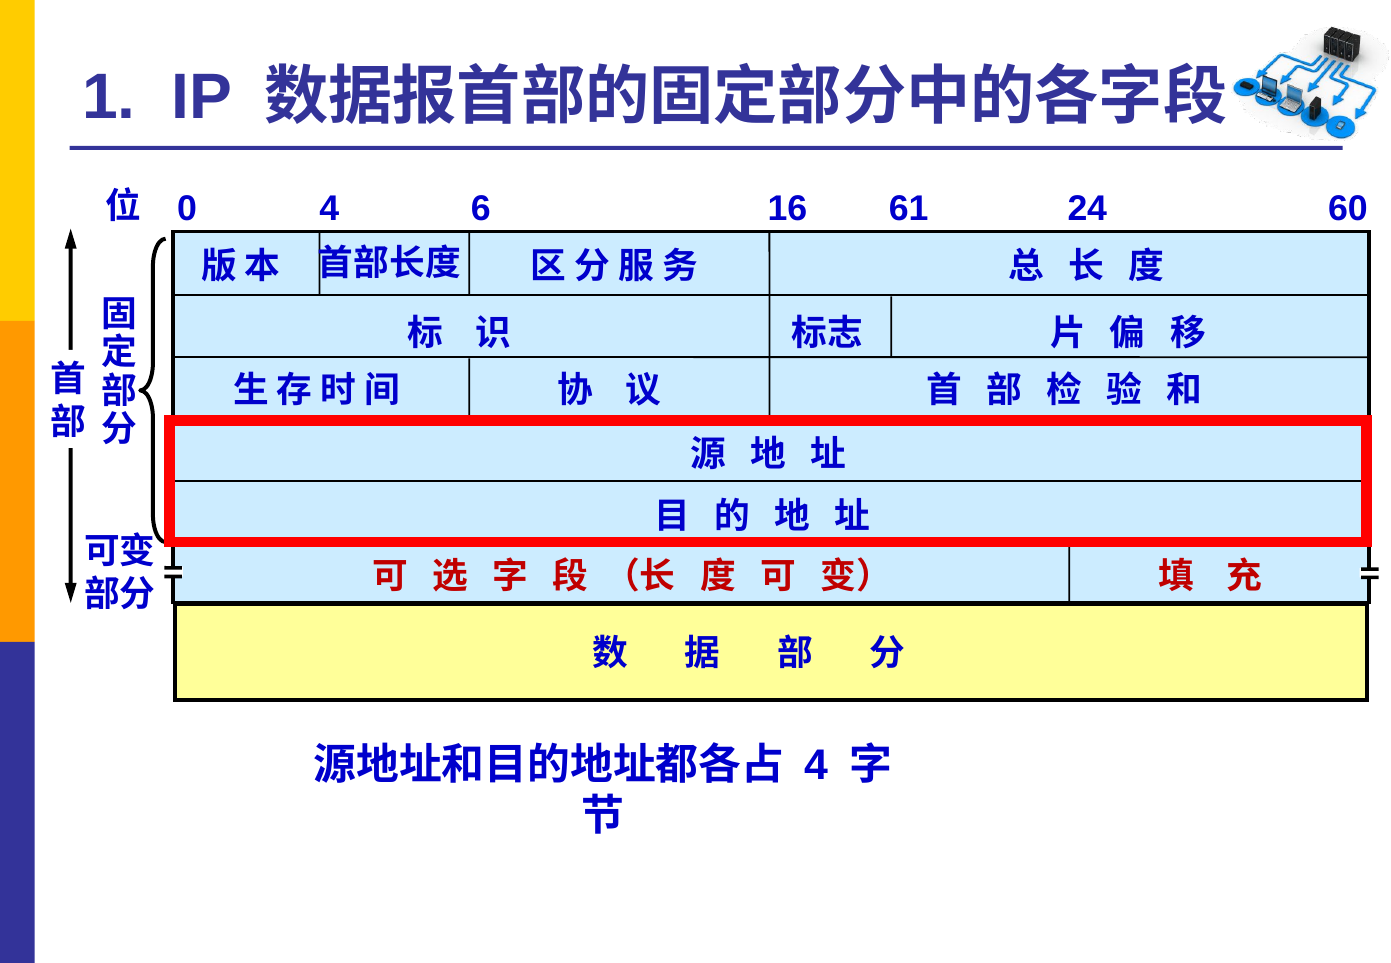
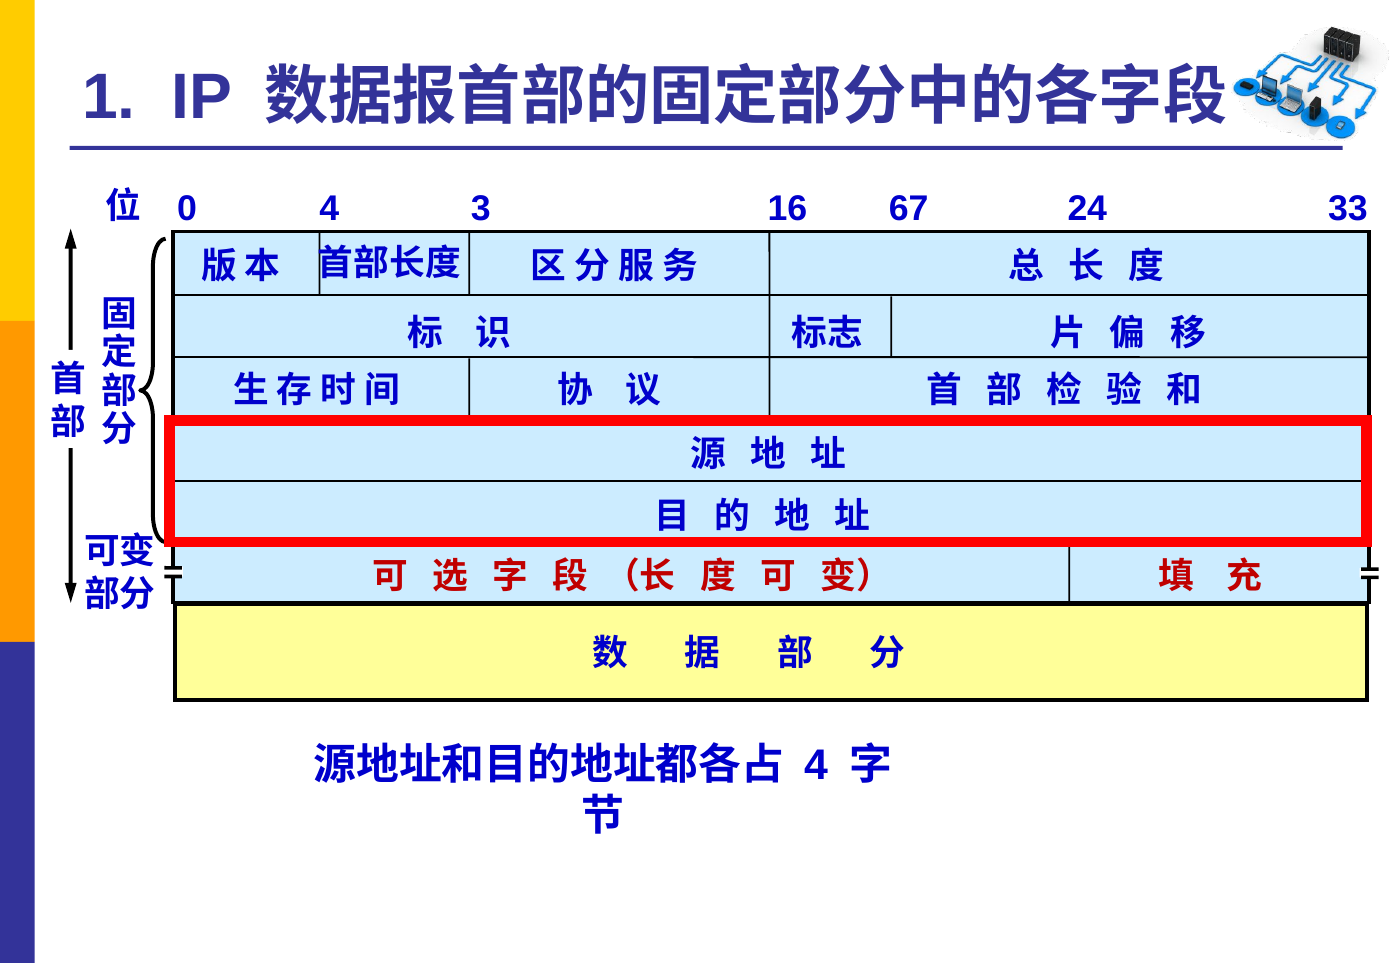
6: 6 -> 3 (481, 208)
61: 61 -> 67 (909, 208)
60: 60 -> 33 (1348, 208)
